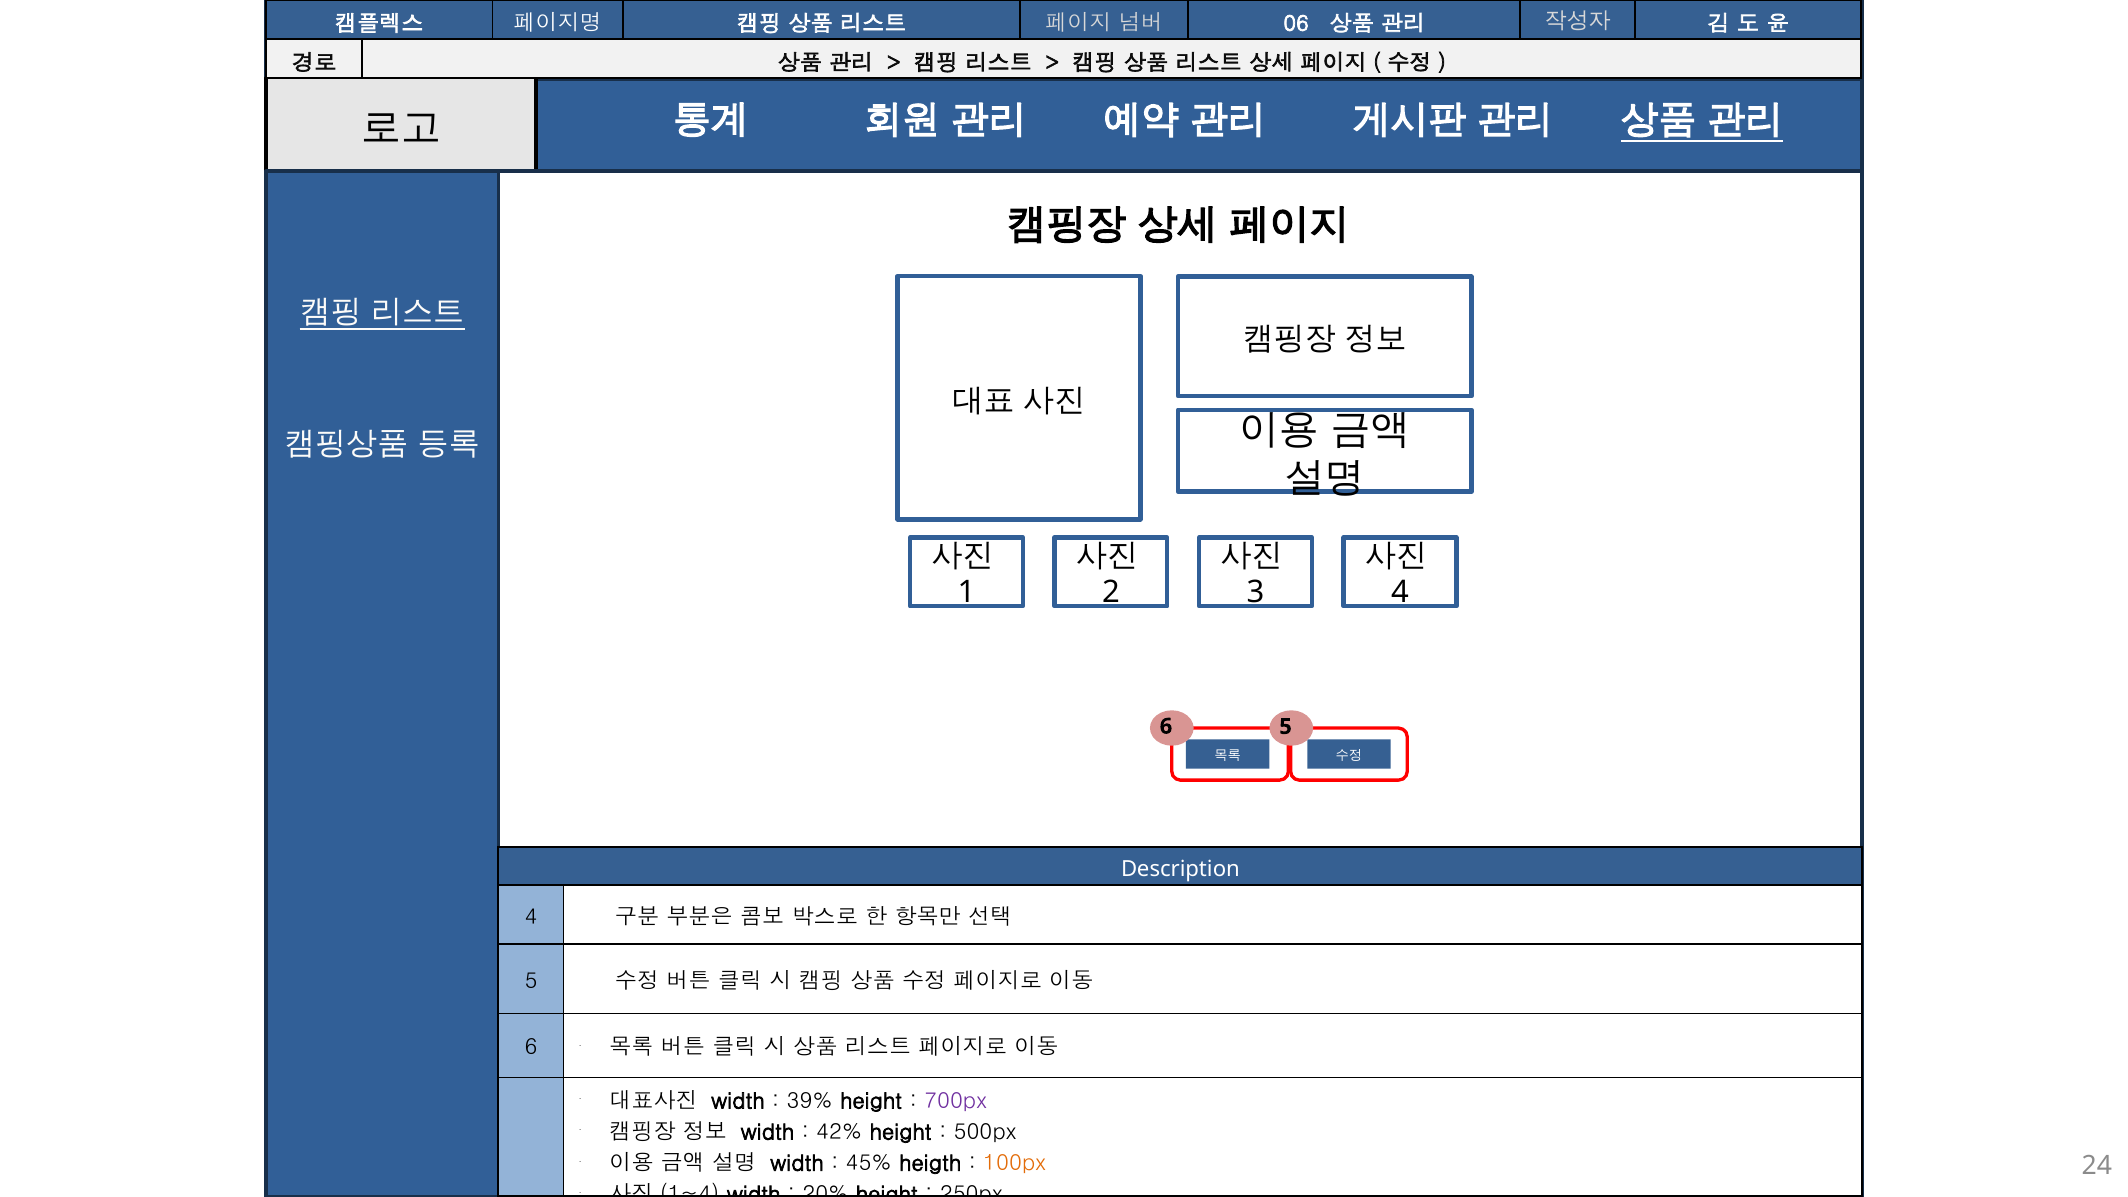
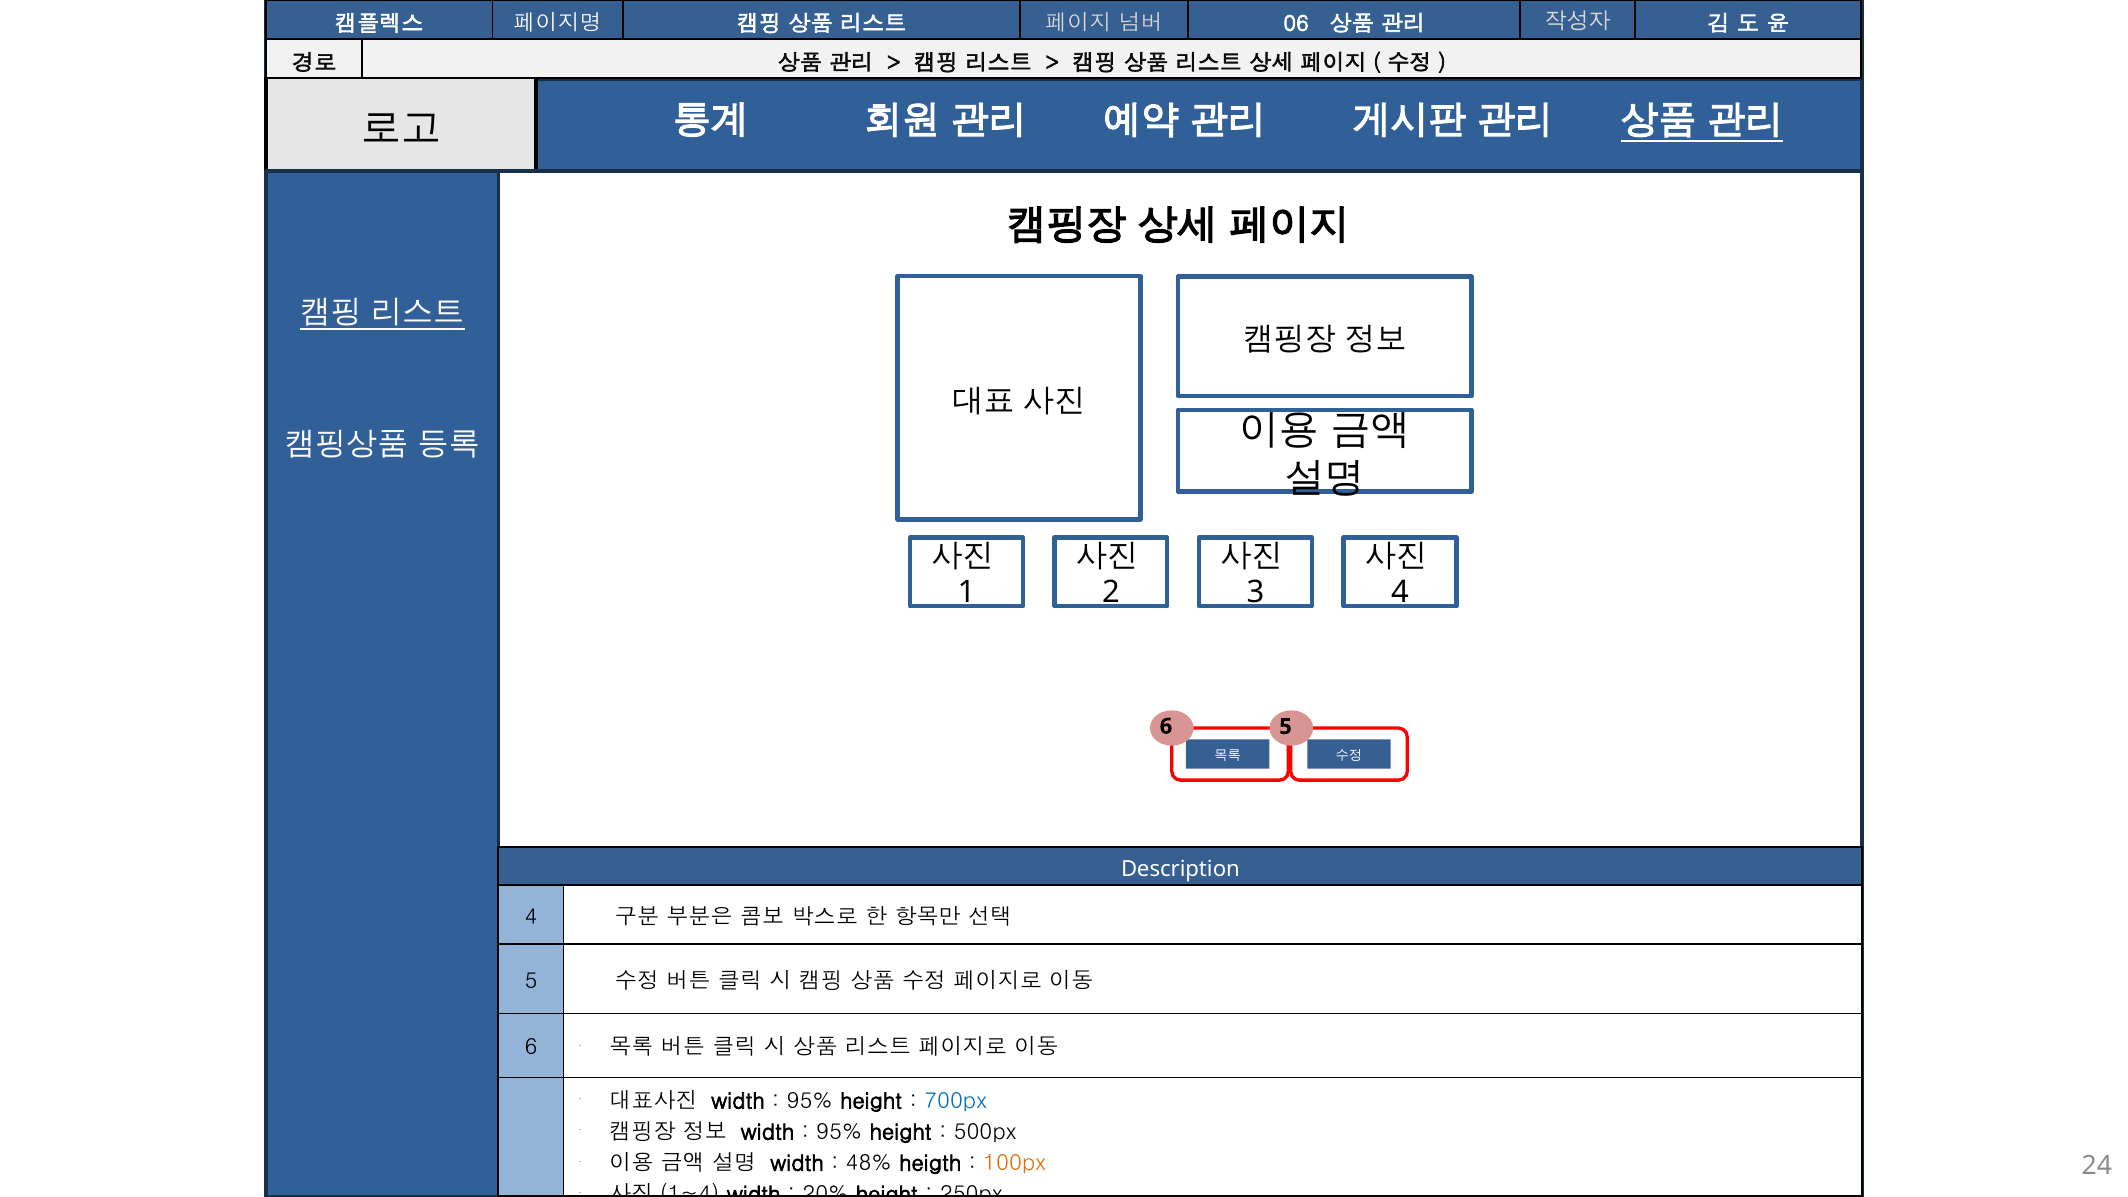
39%: 39% -> 95% (810, 1101)
700px colour: purple -> blue (956, 1101)
42%: 42% -> 95% (839, 1132)
45%: 45% -> 48% (869, 1163)
